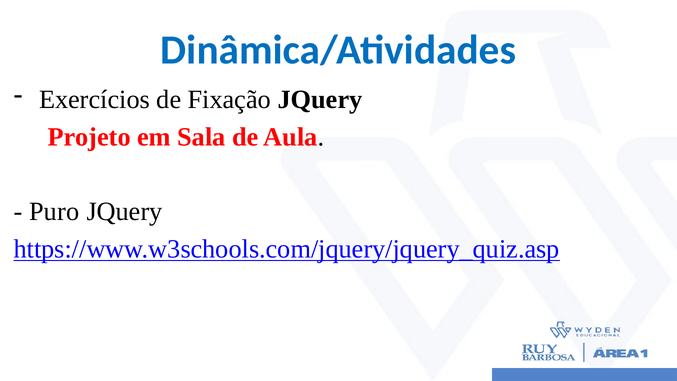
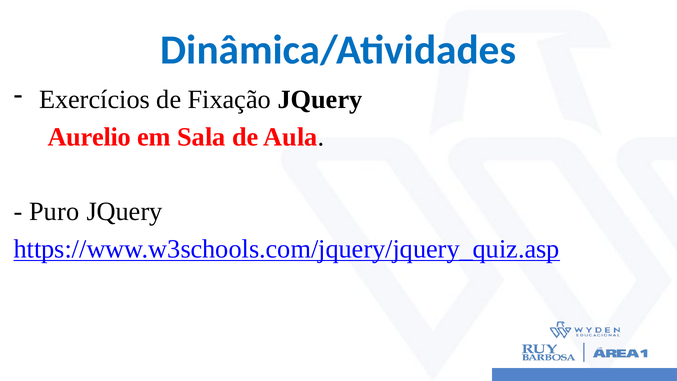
Projeto: Projeto -> Aurelio (89, 137)
